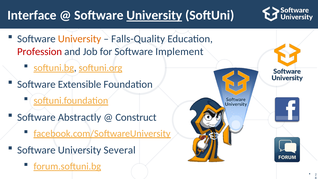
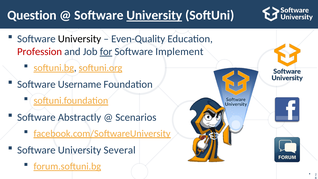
Interface: Interface -> Question (32, 15)
University colour: orange -> black (80, 39)
Falls-Quality: Falls-Quality -> Even-Quality (138, 39)
for underline: none -> present (106, 52)
Extensible: Extensible -> Username (80, 84)
Construct: Construct -> Scenarios (136, 117)
